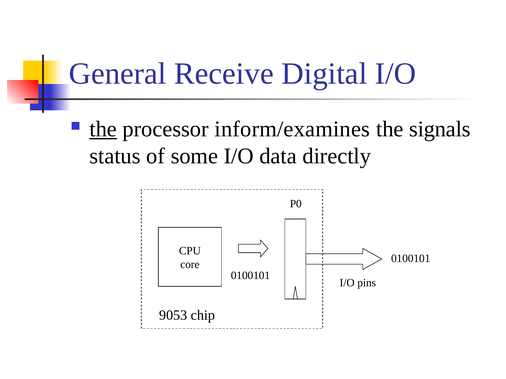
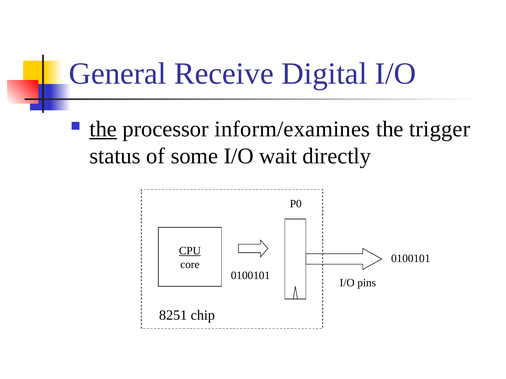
signals: signals -> trigger (440, 129)
data: data -> wait (278, 156)
CPU underline: none -> present (190, 251)
9053: 9053 -> 8251 (173, 316)
